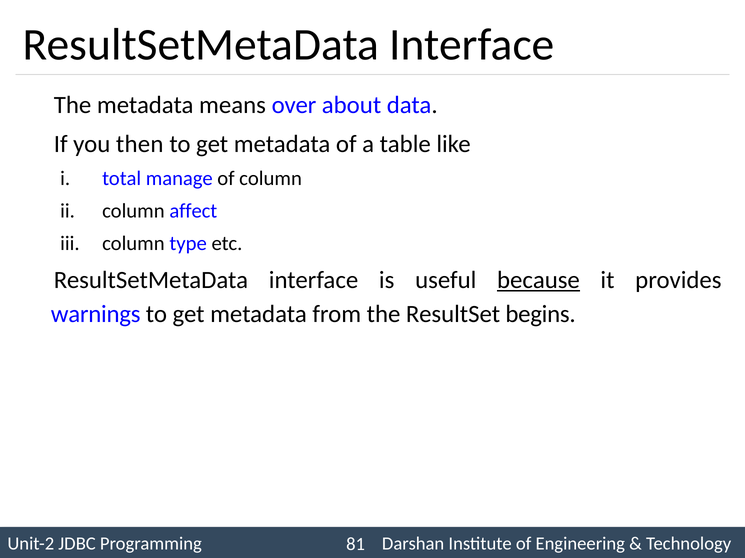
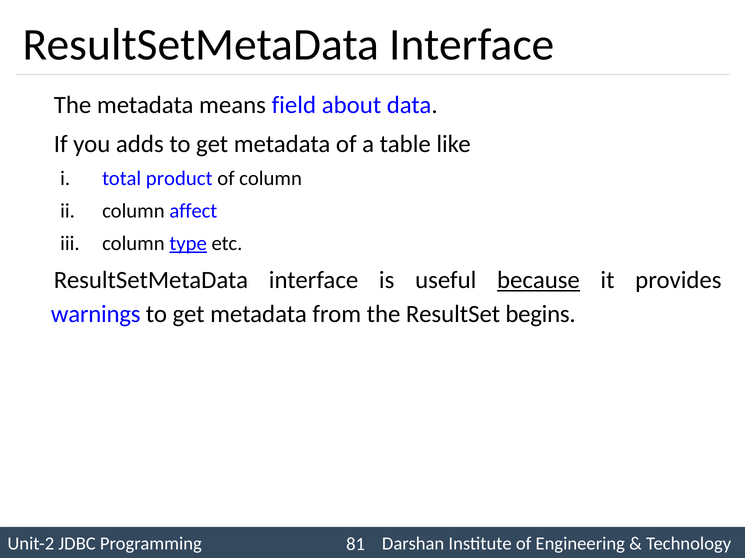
over: over -> field (294, 105)
then: then -> adds (140, 144)
manage: manage -> product (179, 179)
type underline: none -> present (188, 244)
